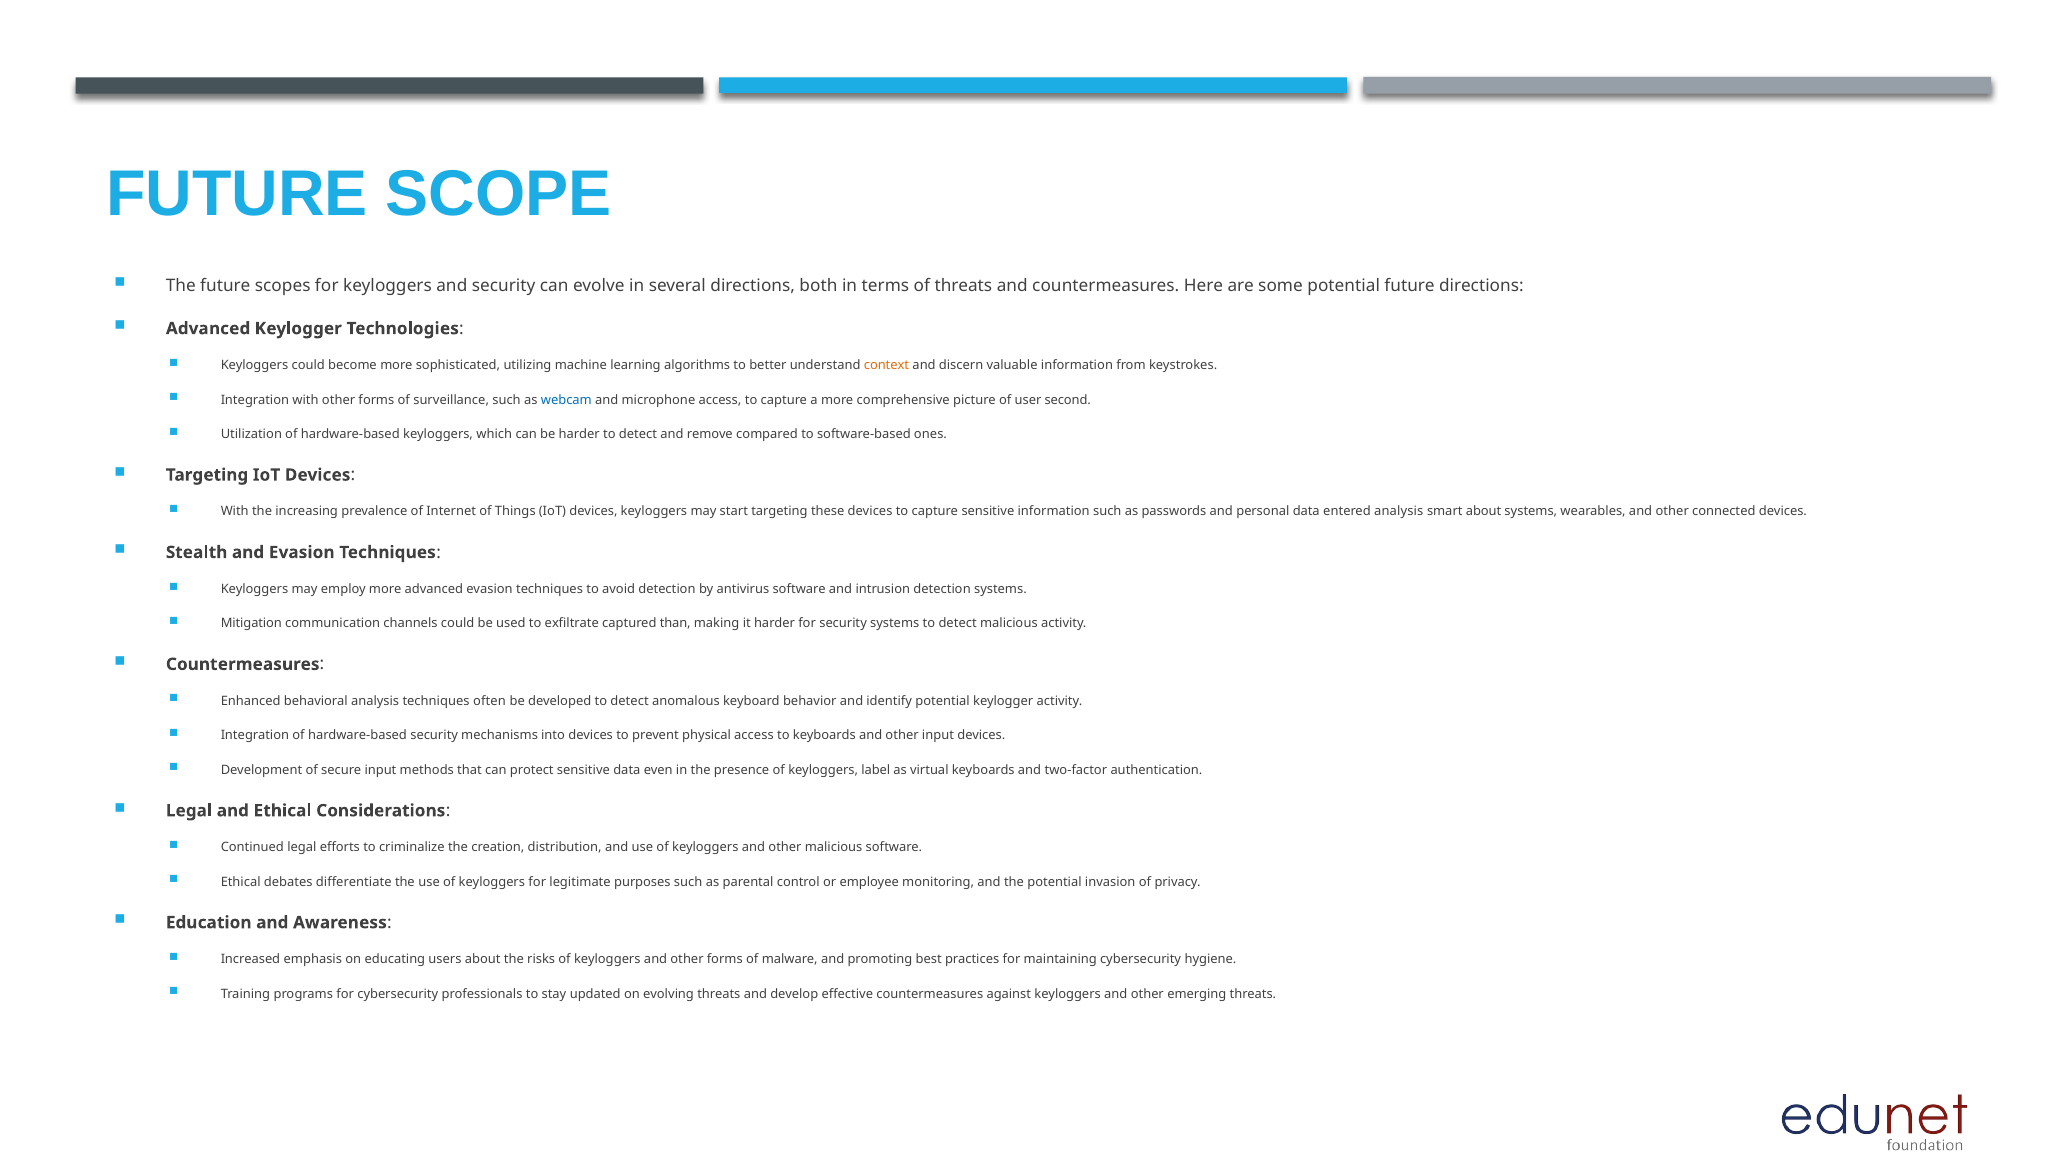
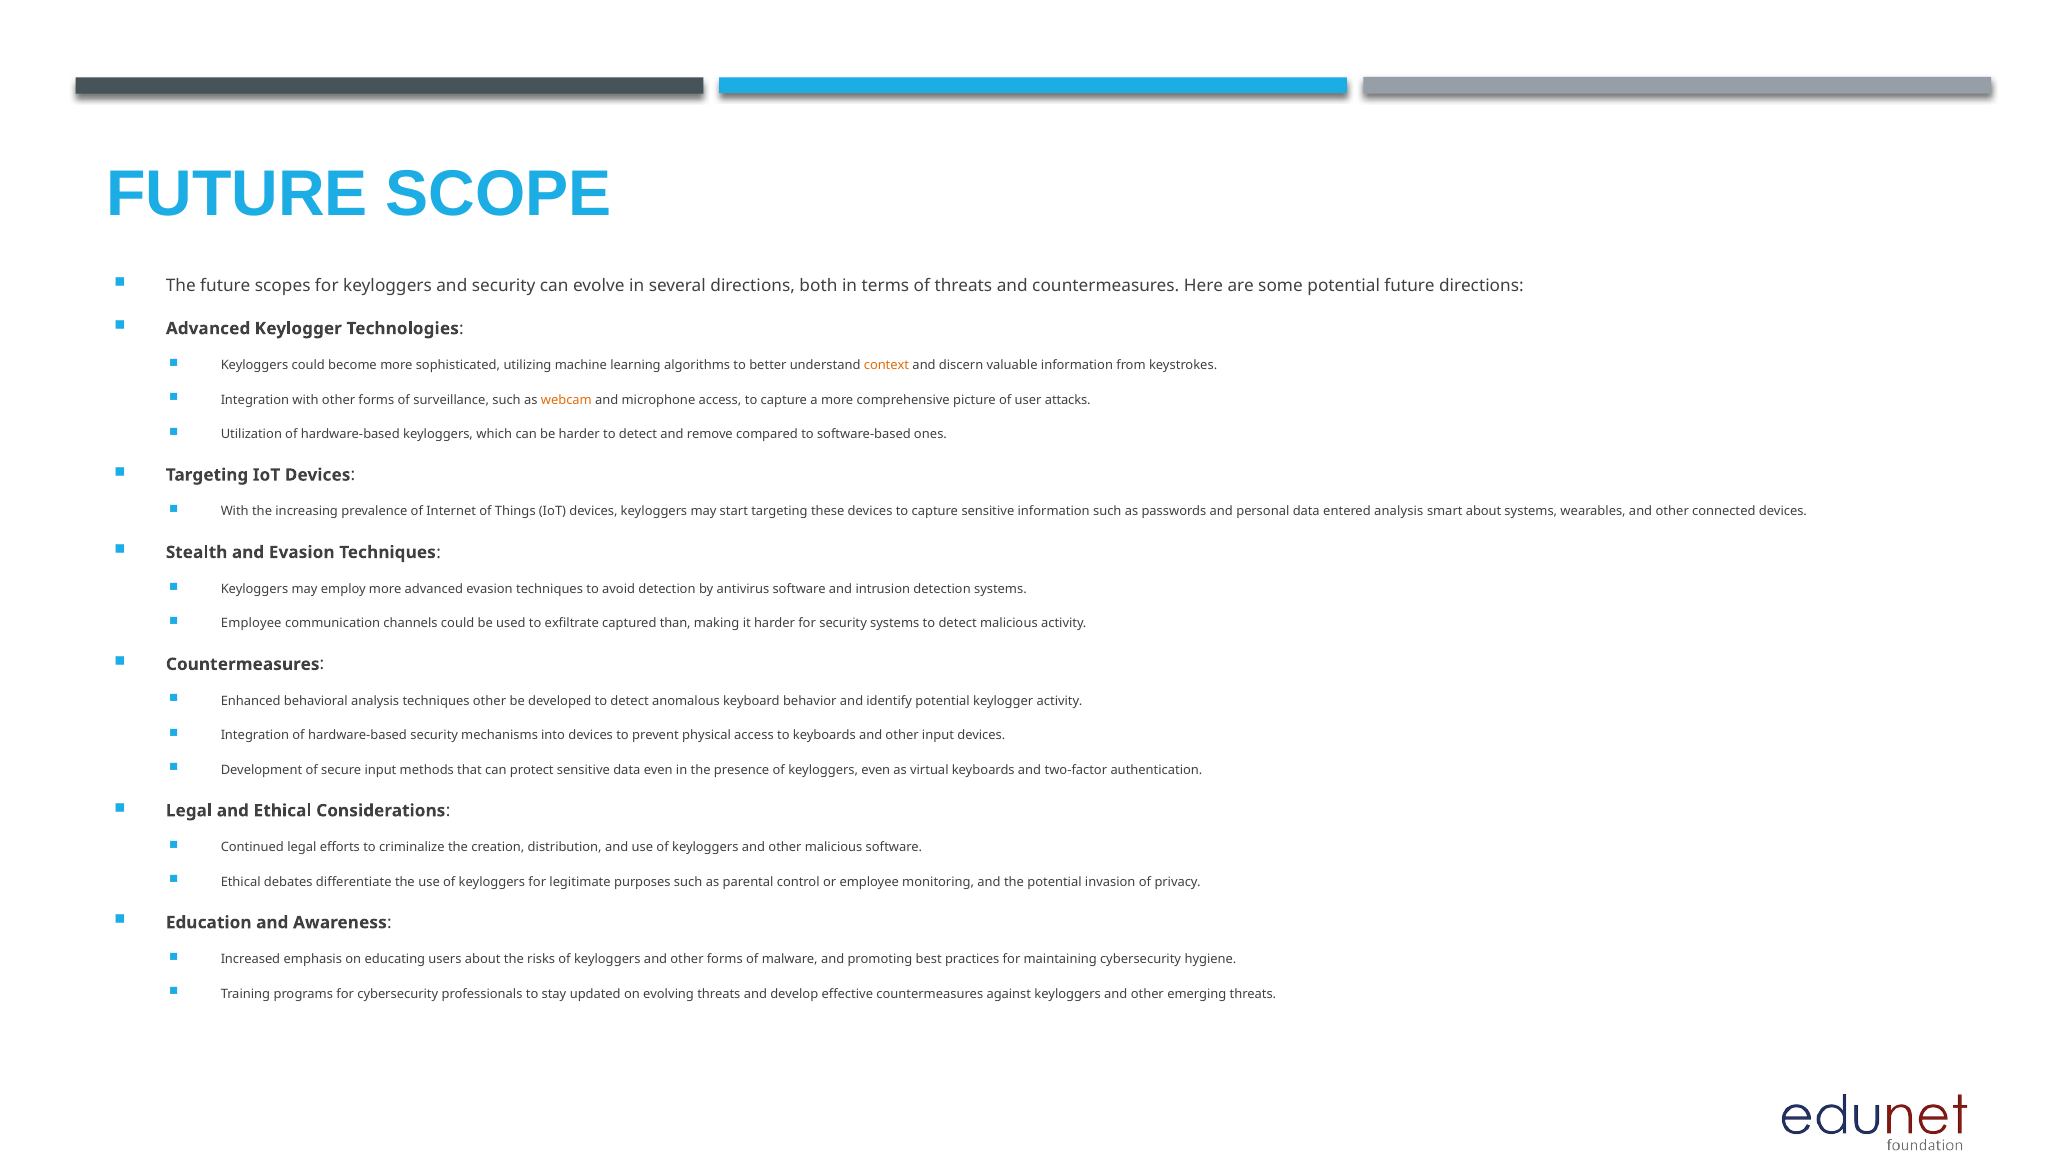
webcam colour: blue -> orange (566, 400)
second: second -> attacks (1068, 400)
Mitigation: Mitigation -> Employee (251, 623)
techniques often: often -> other (490, 701)
keyloggers label: label -> even (876, 770)
